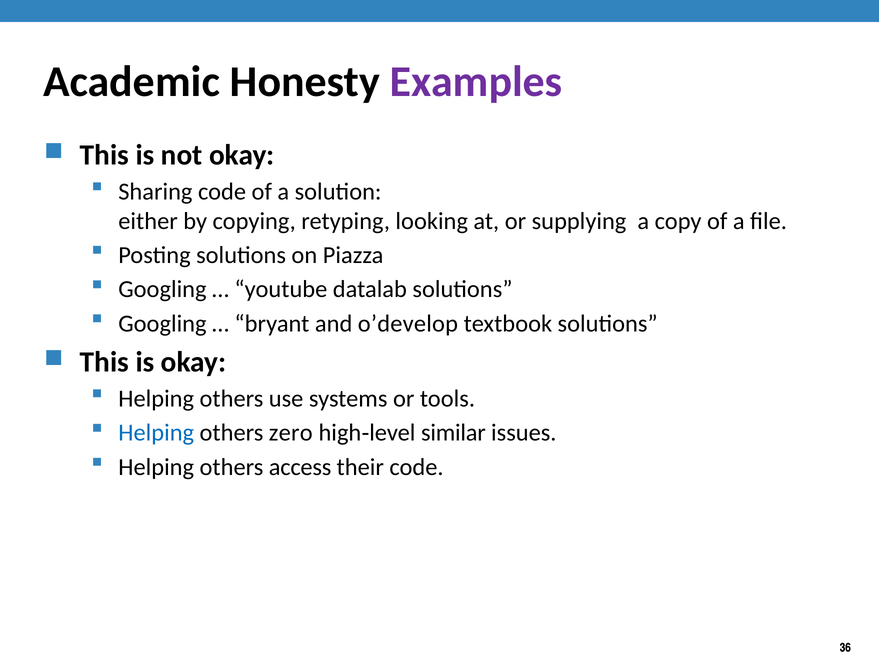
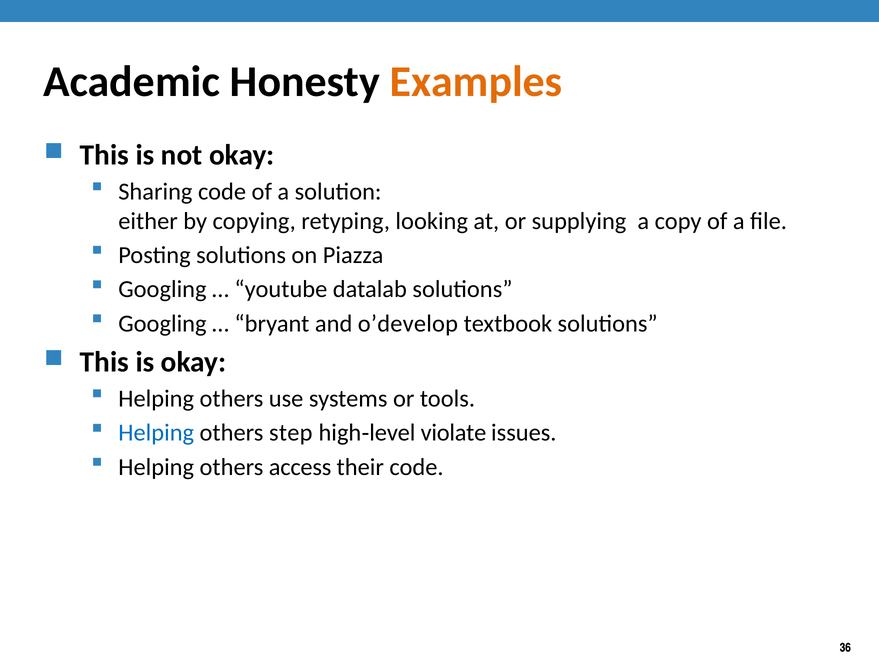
Examples colour: purple -> orange (476, 82)
zero: zero -> step (291, 433)
similar: similar -> violate (453, 433)
